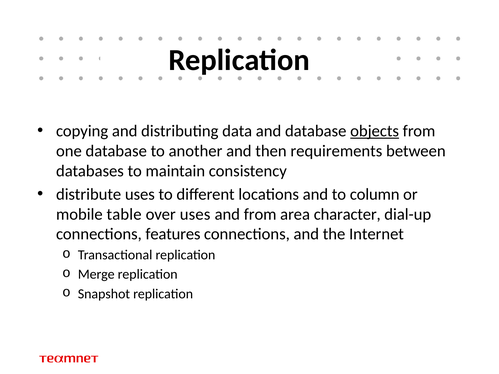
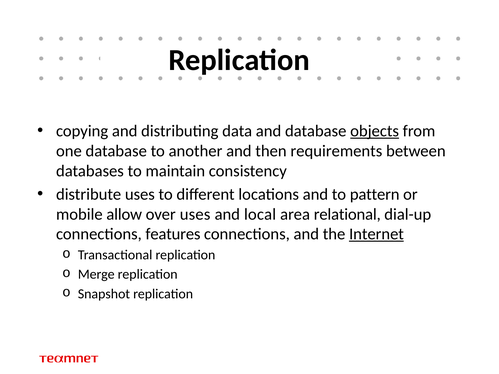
column: column -> pattern (375, 194)
table: table -> allow (124, 214)
and from: from -> local (260, 214)
character: character -> relational (347, 214)
Internet underline: none -> present (376, 234)
